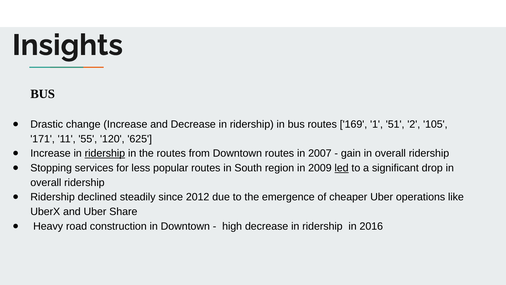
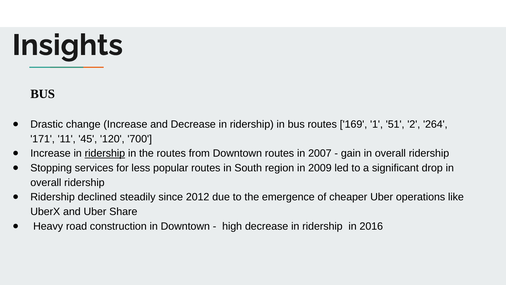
105: 105 -> 264 (435, 124)
55: 55 -> 45 (88, 139)
625: 625 -> 700 (140, 139)
led underline: present -> none (342, 168)
